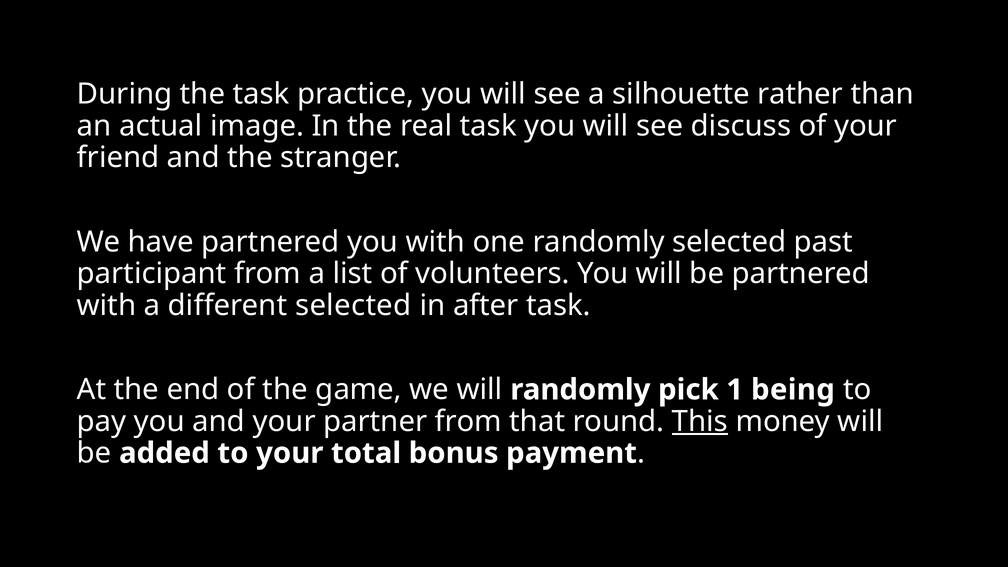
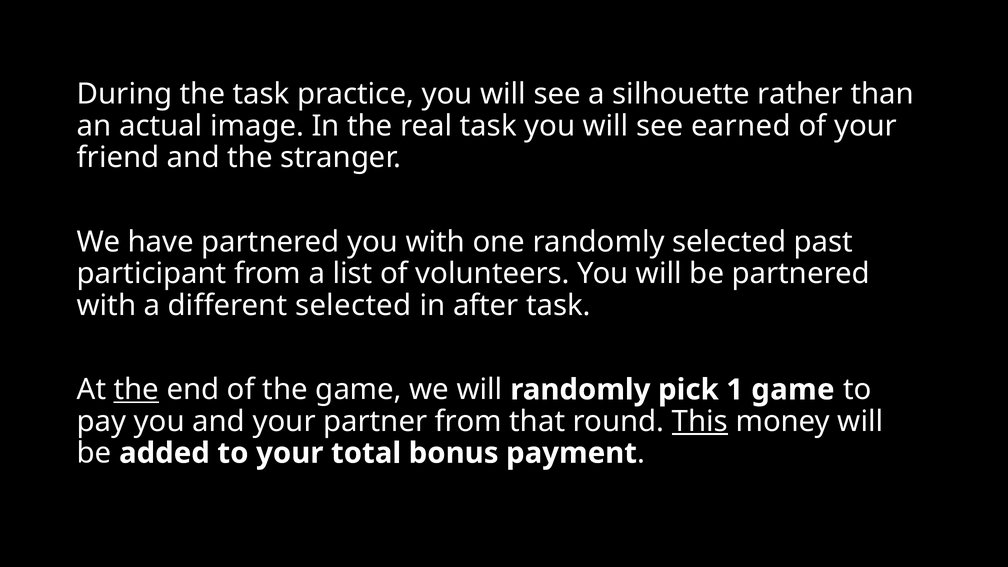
discuss: discuss -> earned (741, 126)
the underline: none -> present (136, 390)
1 being: being -> game (793, 390)
